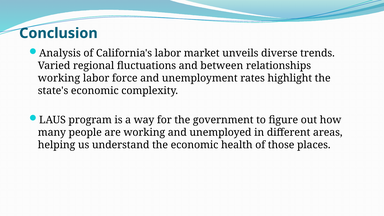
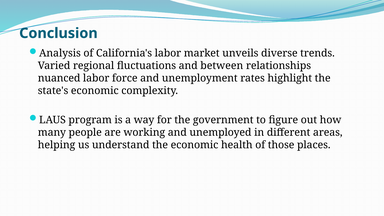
working: working -> nuanced (59, 78)
